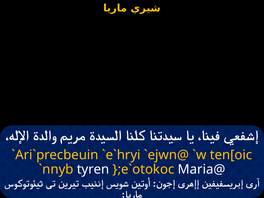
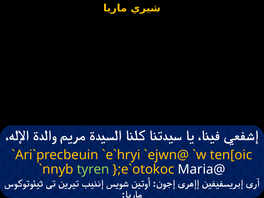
tyren colour: white -> light green (93, 169)
